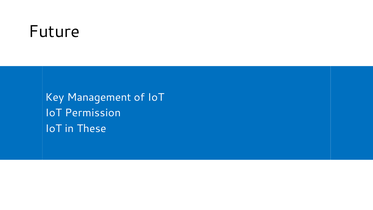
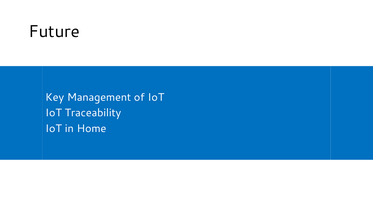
Permission: Permission -> Traceability (93, 113)
These: These -> Home (92, 128)
